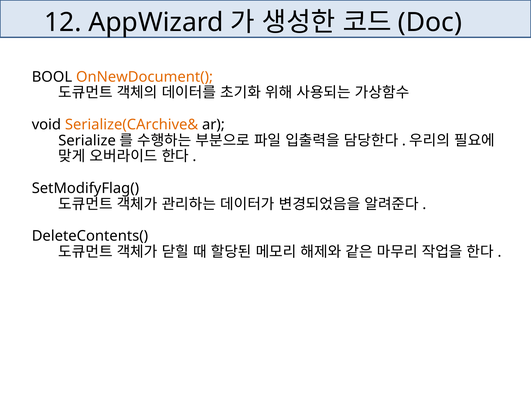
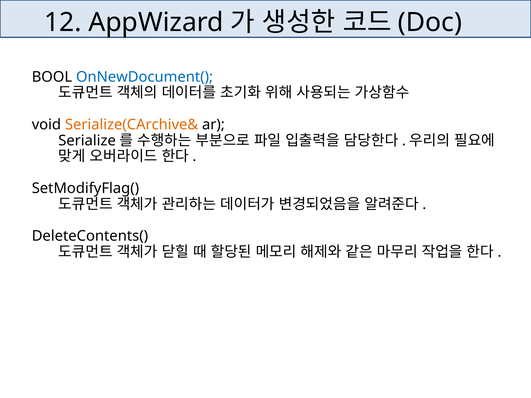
OnNewDocument( colour: orange -> blue (145, 77)
